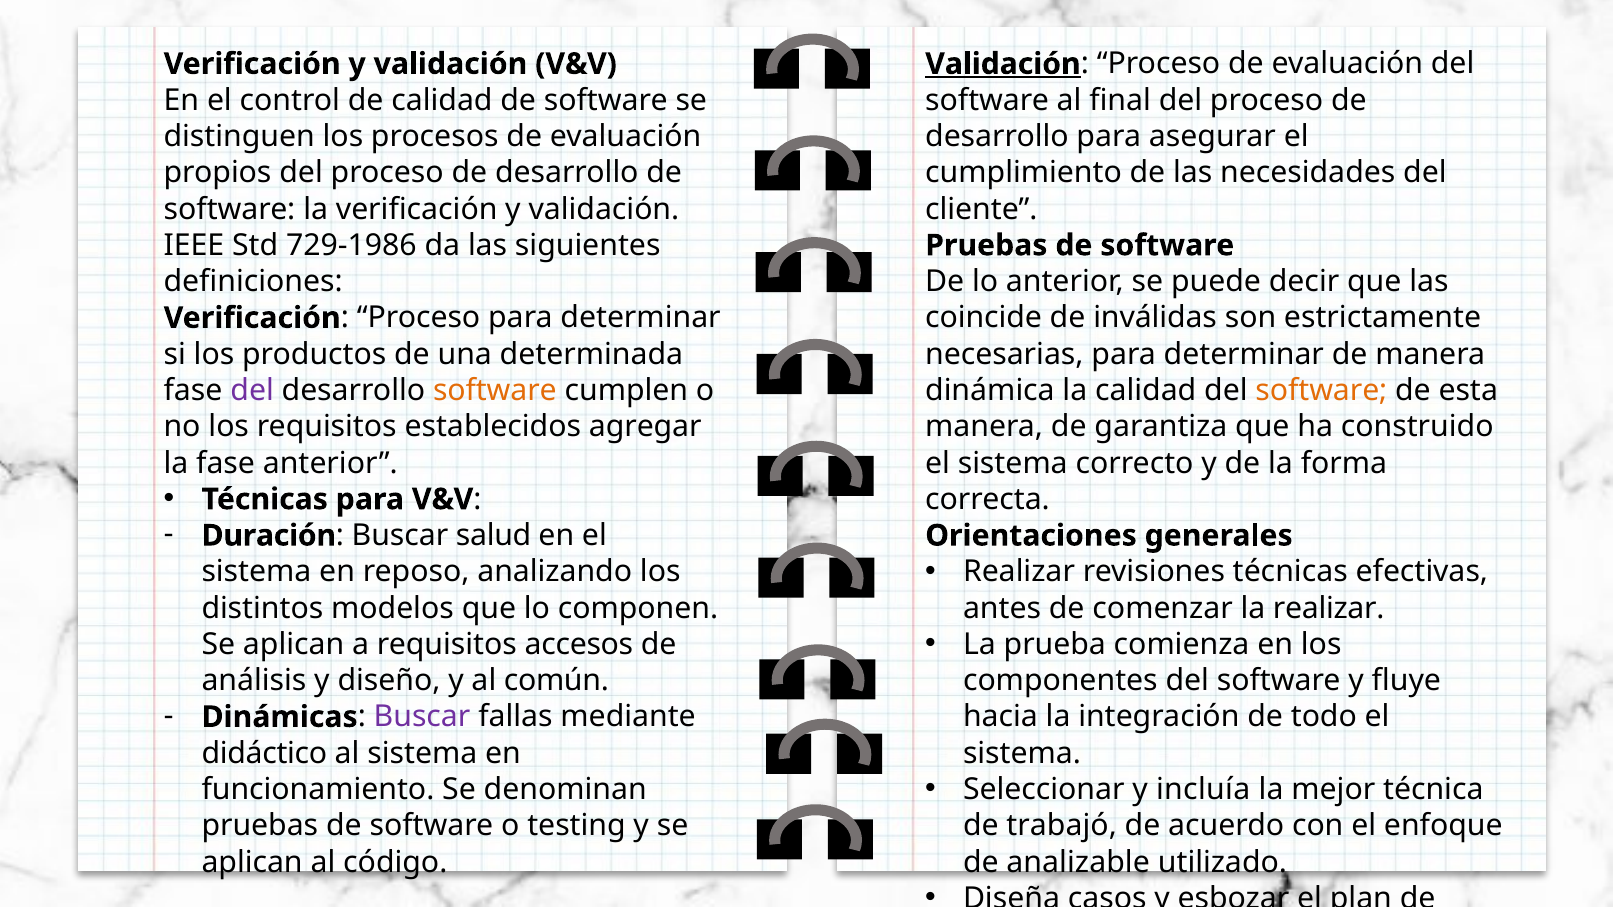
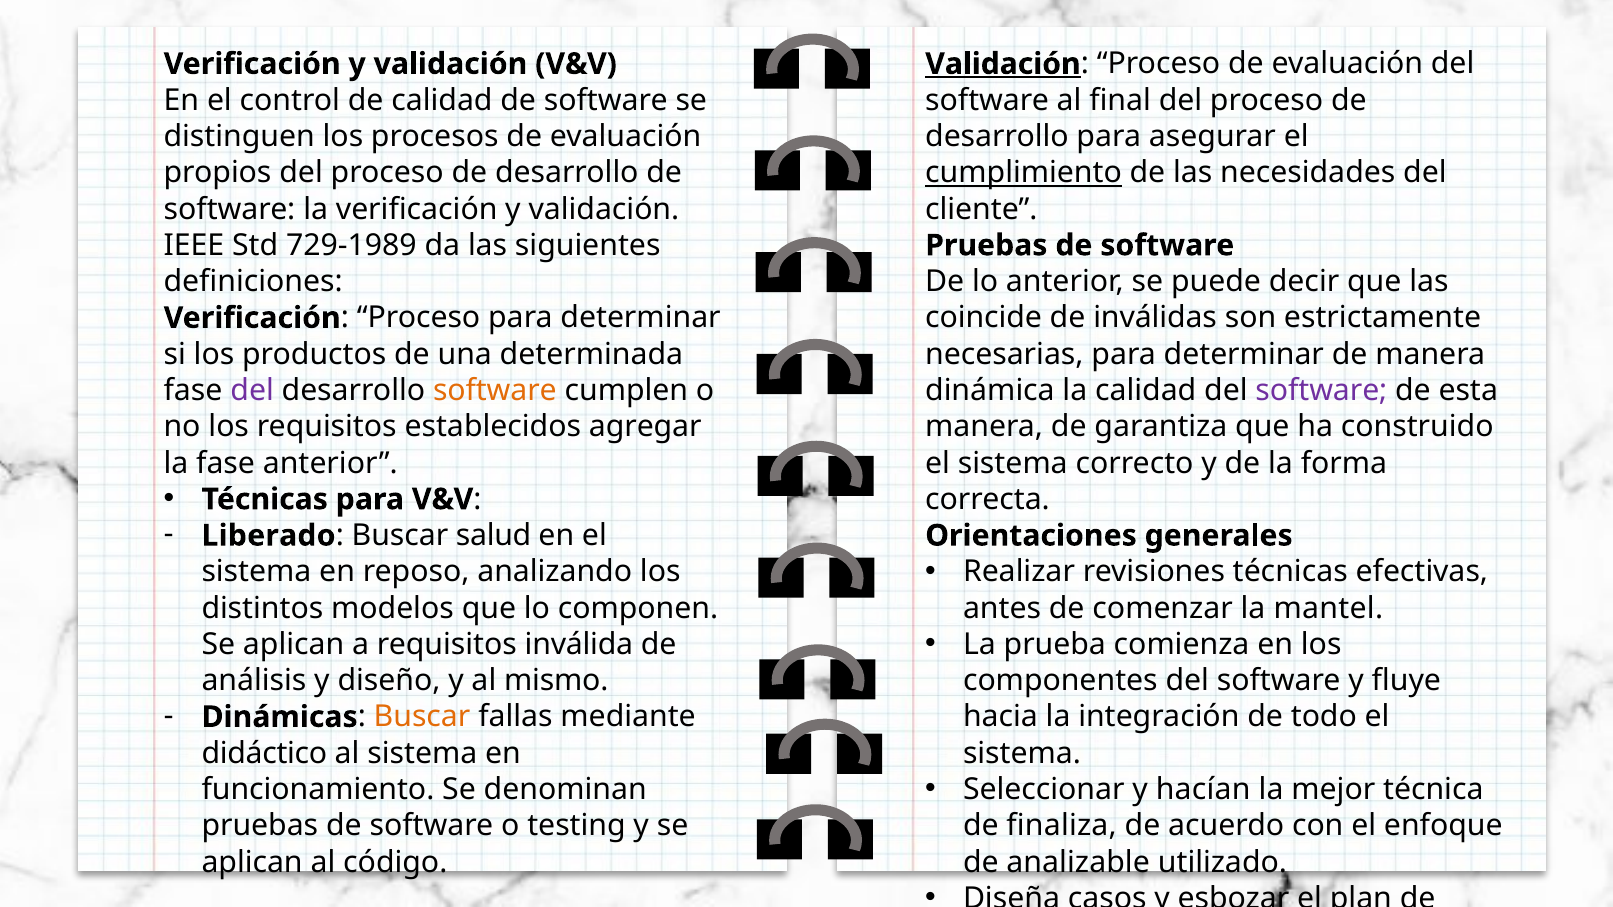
cumplimiento underline: none -> present (1024, 173)
729-1986: 729-1986 -> 729-1989 (351, 245)
software colour: orange -> purple (1321, 391)
Duración: Duración -> Liberado (269, 536)
la realizar: realizar -> mantel (1328, 608)
accesos: accesos -> inválida (579, 645)
común: común -> mismo (556, 681)
Buscar colour: purple -> orange (422, 717)
incluía: incluía -> hacían (1203, 790)
trabajó: trabajó -> finaliza (1062, 826)
